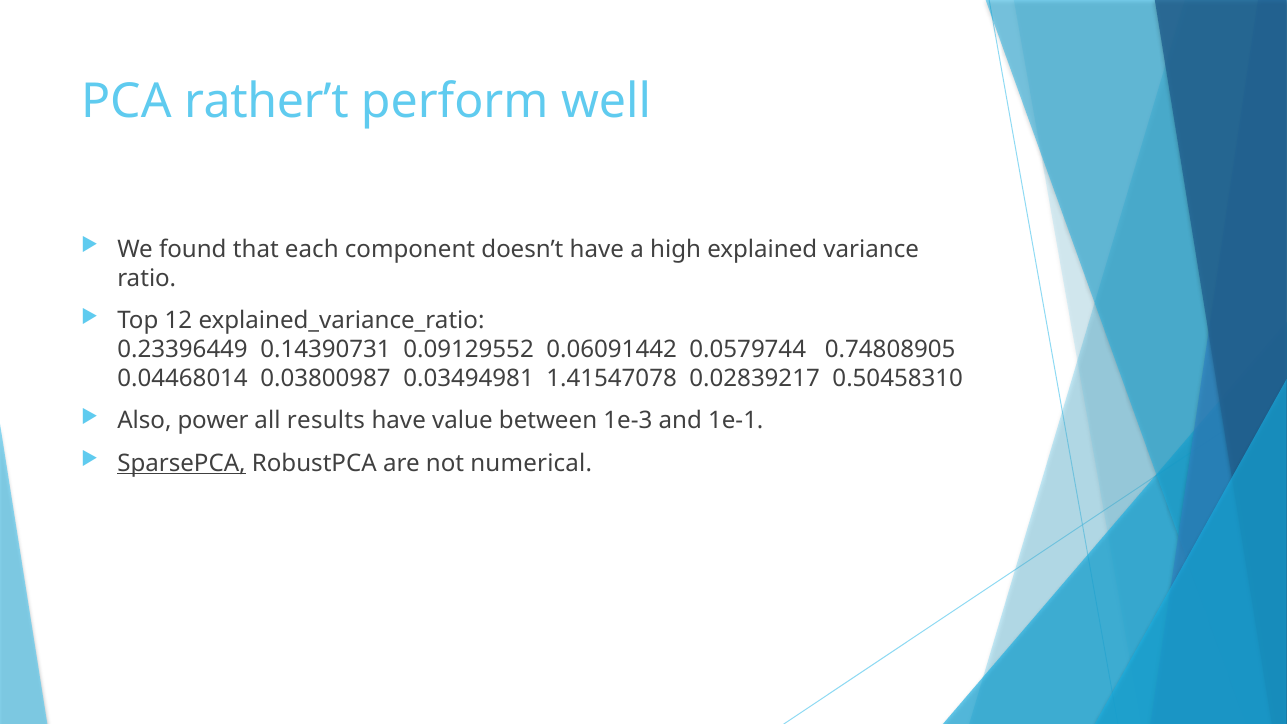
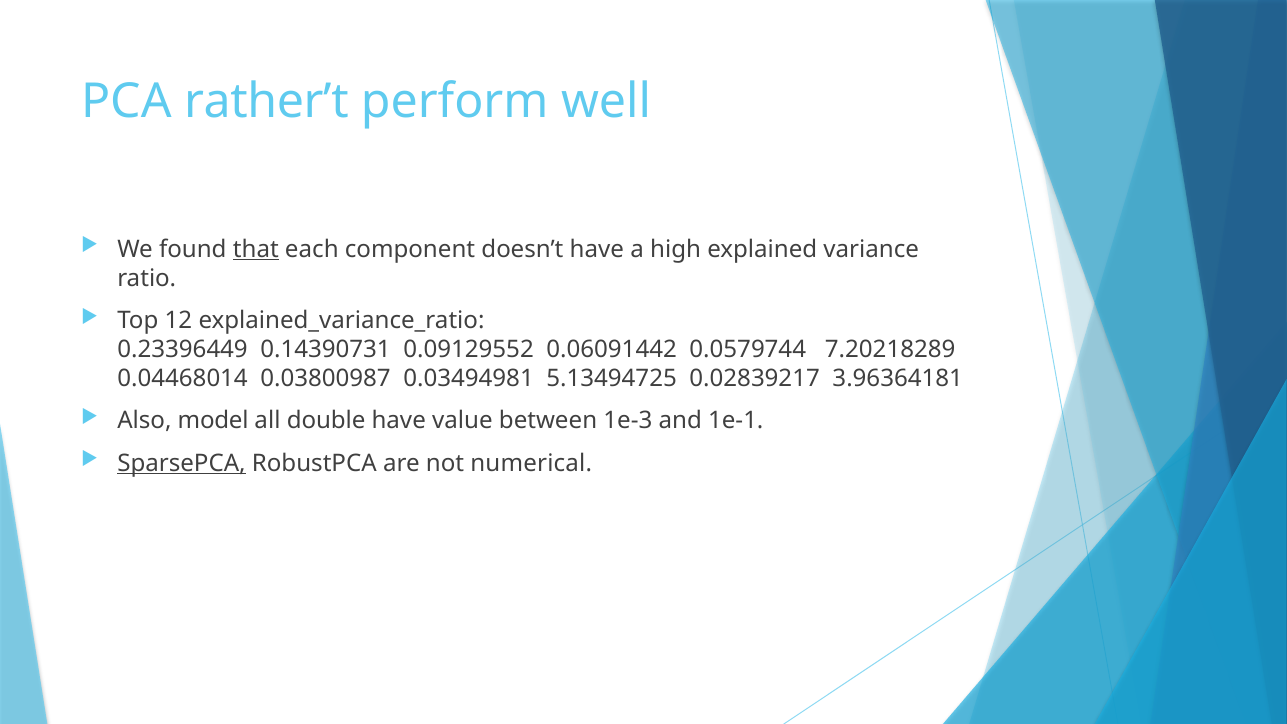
that underline: none -> present (256, 249)
0.74808905: 0.74808905 -> 7.20218289 (890, 349)
1.41547078: 1.41547078 -> 5.13494725 (612, 378)
0.50458310: 0.50458310 -> 3.96364181 (898, 378)
power: power -> model (213, 421)
results: results -> double (326, 421)
